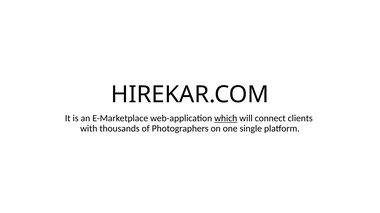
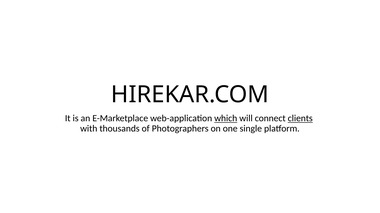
clients underline: none -> present (300, 119)
